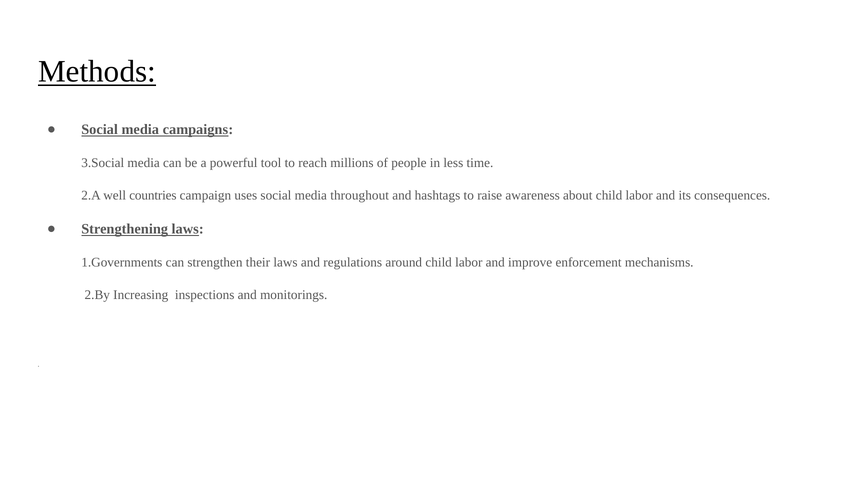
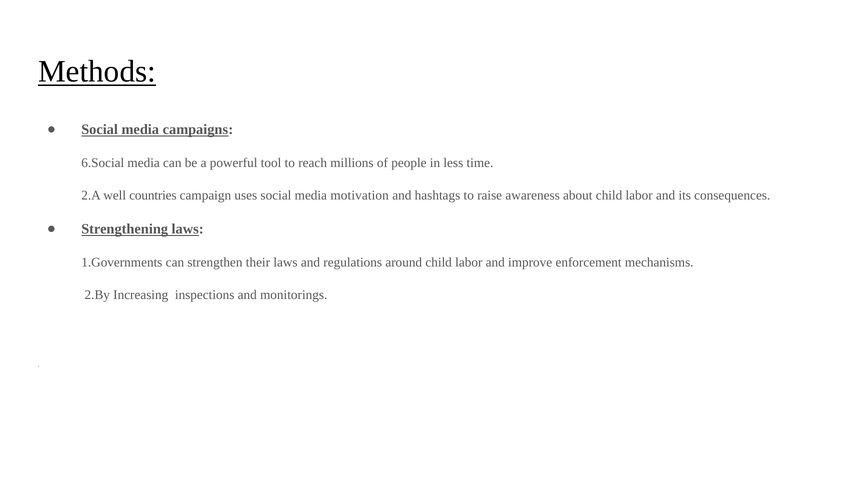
3.Social: 3.Social -> 6.Social (103, 163)
throughout: throughout -> motivation (360, 196)
